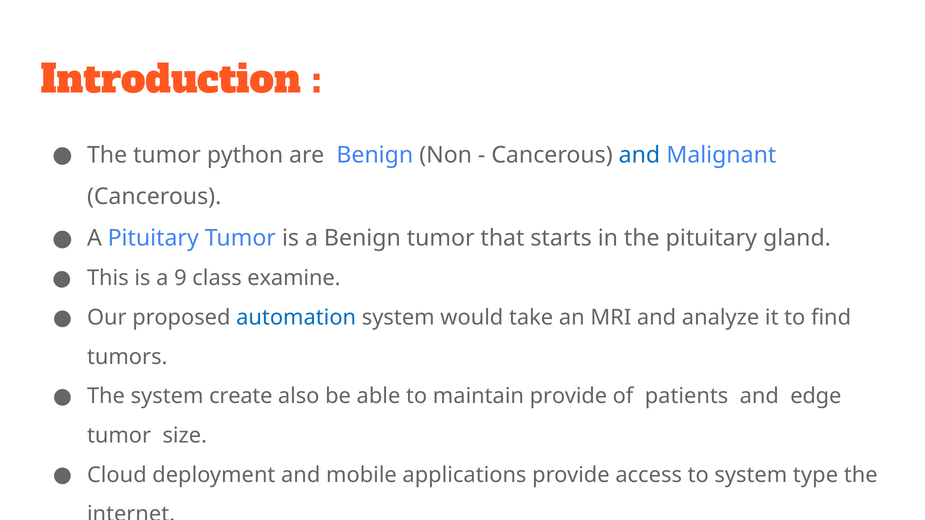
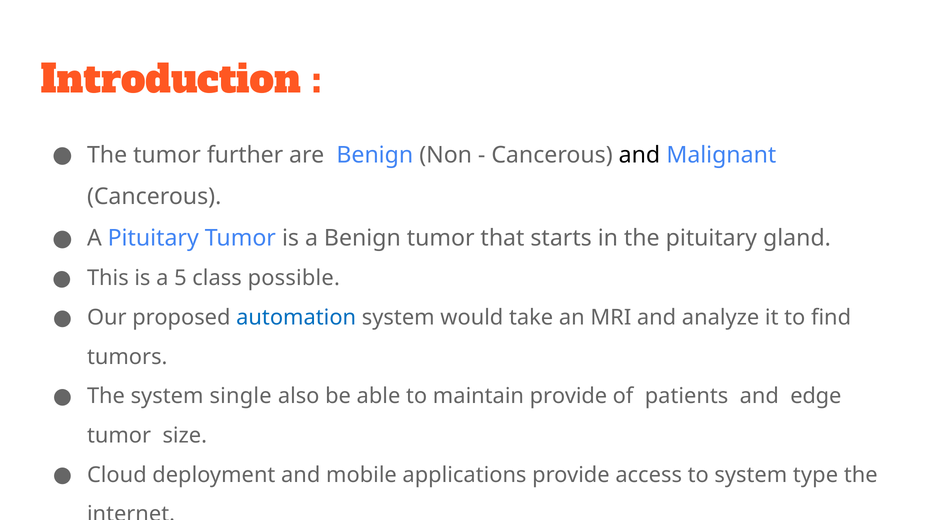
python: python -> further (245, 155)
and colour: blue -> black (639, 155)
9: 9 -> 5 (180, 278)
examine: examine -> possible (294, 278)
create: create -> single (241, 396)
